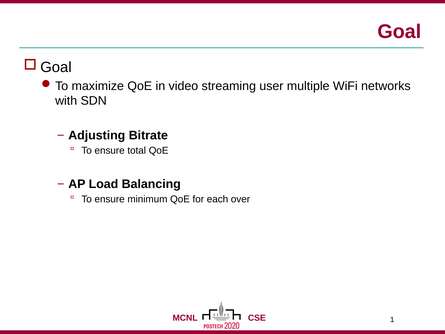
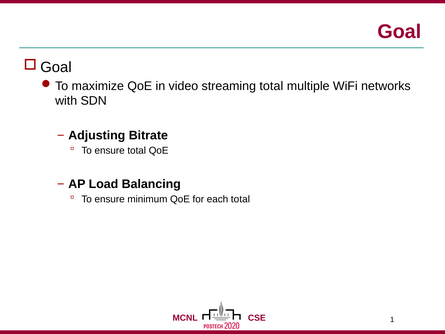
streaming user: user -> total (271, 86)
each over: over -> total (240, 199)
